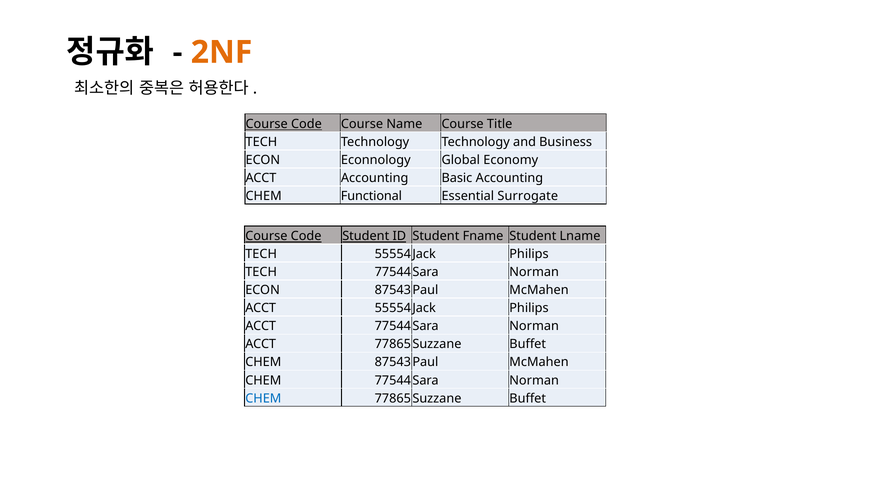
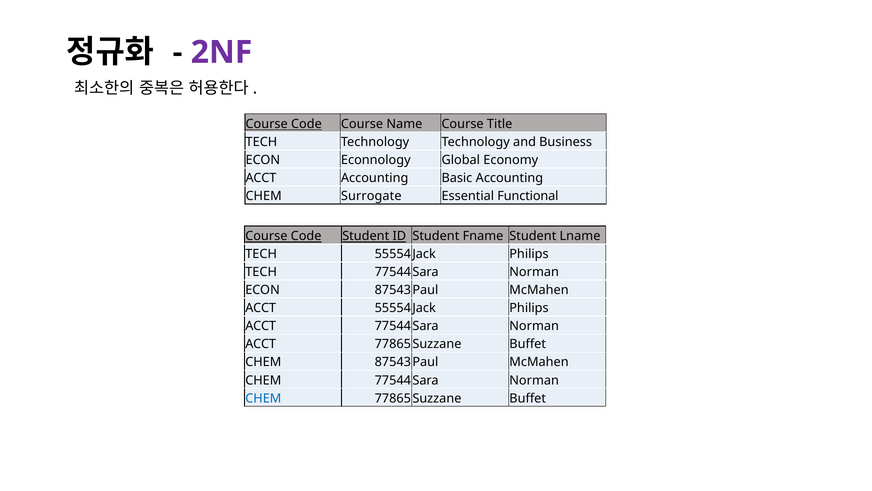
2NF colour: orange -> purple (222, 52)
Functional: Functional -> Surrogate (371, 196)
Surrogate: Surrogate -> Functional (528, 196)
